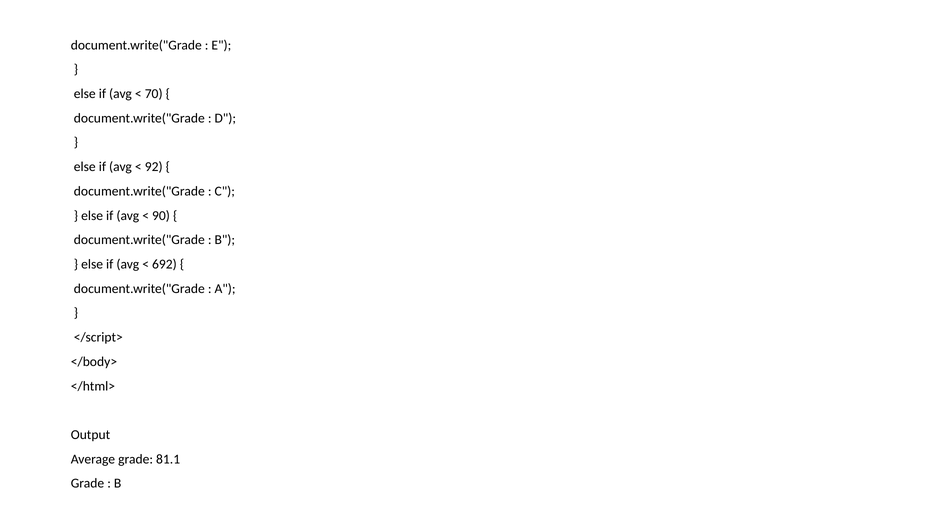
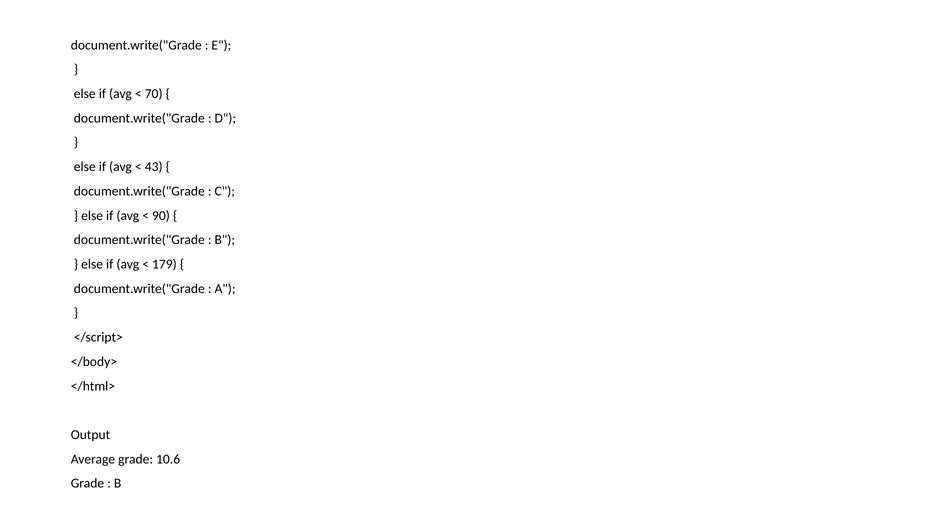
92: 92 -> 43 (154, 167)
692: 692 -> 179 (164, 264)
81.1: 81.1 -> 10.6 (168, 459)
